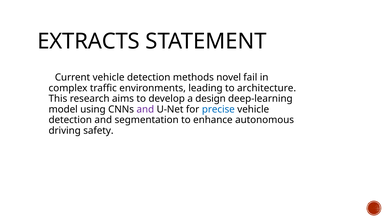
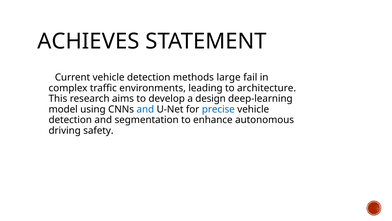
EXTRACTS: EXTRACTS -> ACHIEVES (88, 41)
novel: novel -> large (229, 77)
and colour: purple -> blue (145, 109)
